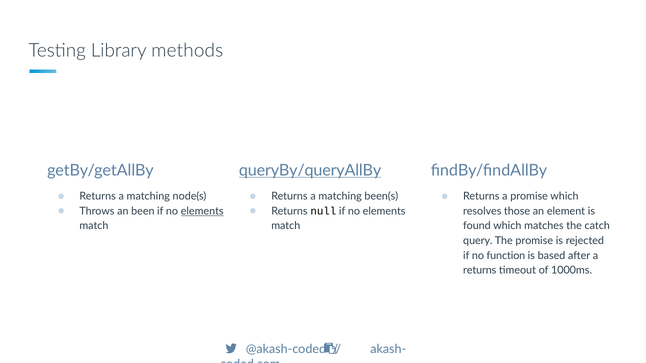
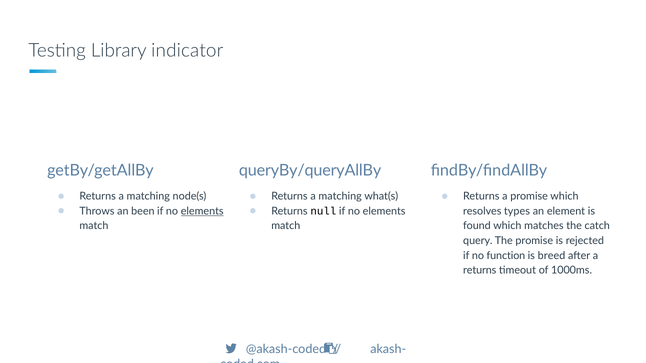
methods: methods -> indicator (187, 51)
queryBy/queryAllBy underline: present -> none (310, 170)
been(s: been(s -> what(s (381, 196)
those: those -> types (517, 211)
based: based -> breed (551, 256)
